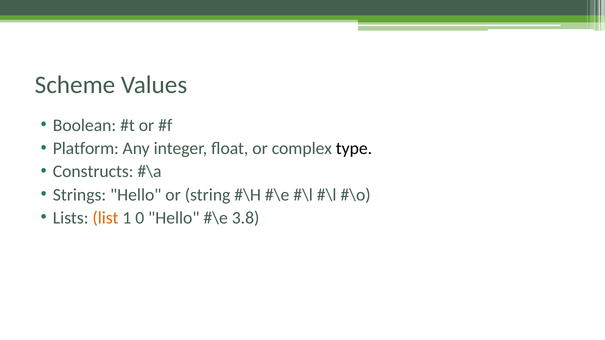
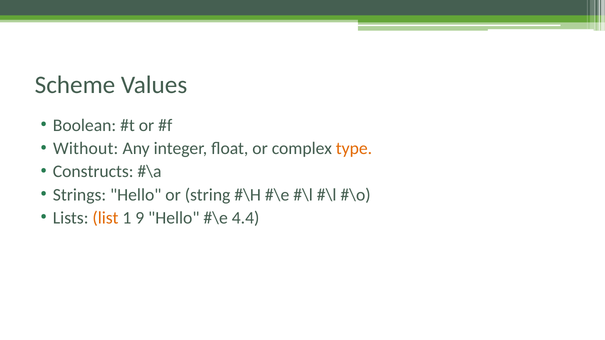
Platform: Platform -> Without (86, 149)
type colour: black -> orange (354, 149)
0: 0 -> 9 (140, 218)
3.8: 3.8 -> 4.4 (246, 218)
